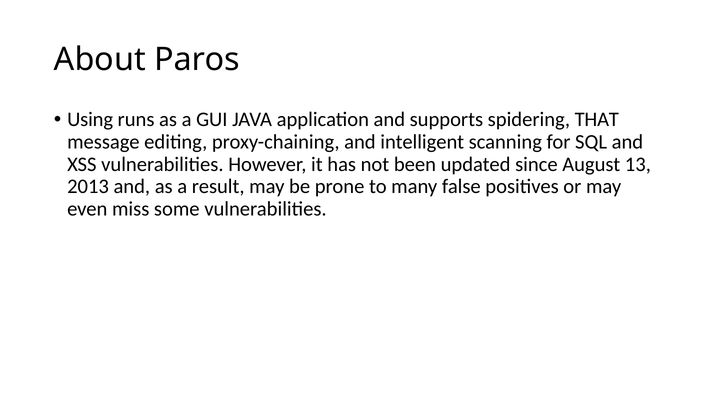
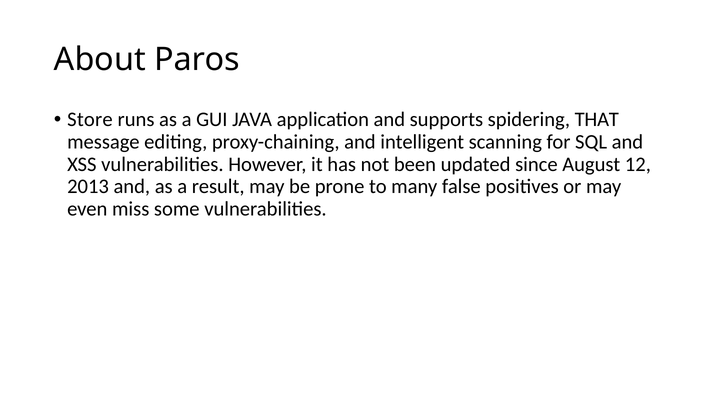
Using: Using -> Store (90, 120)
13: 13 -> 12 (638, 164)
